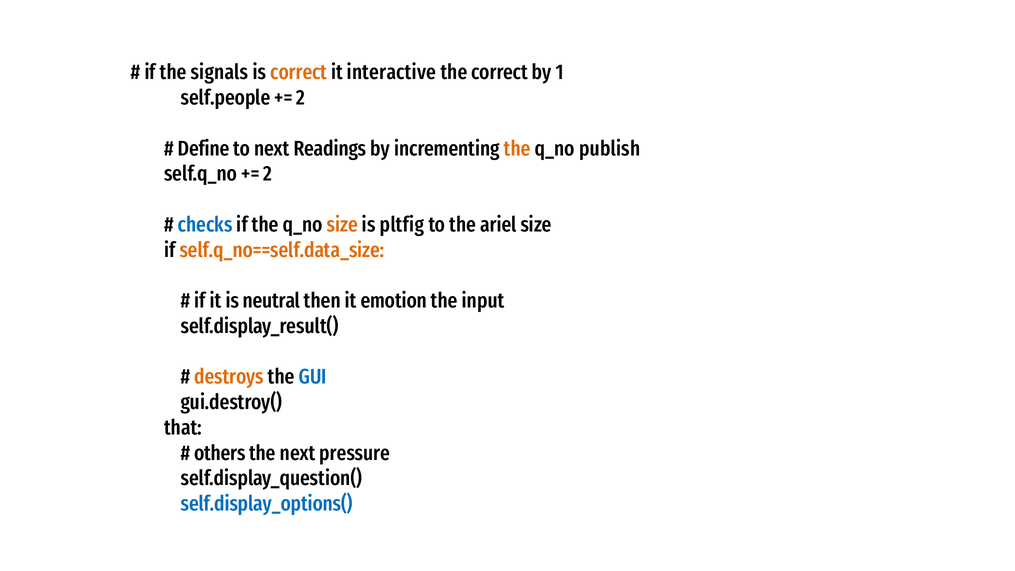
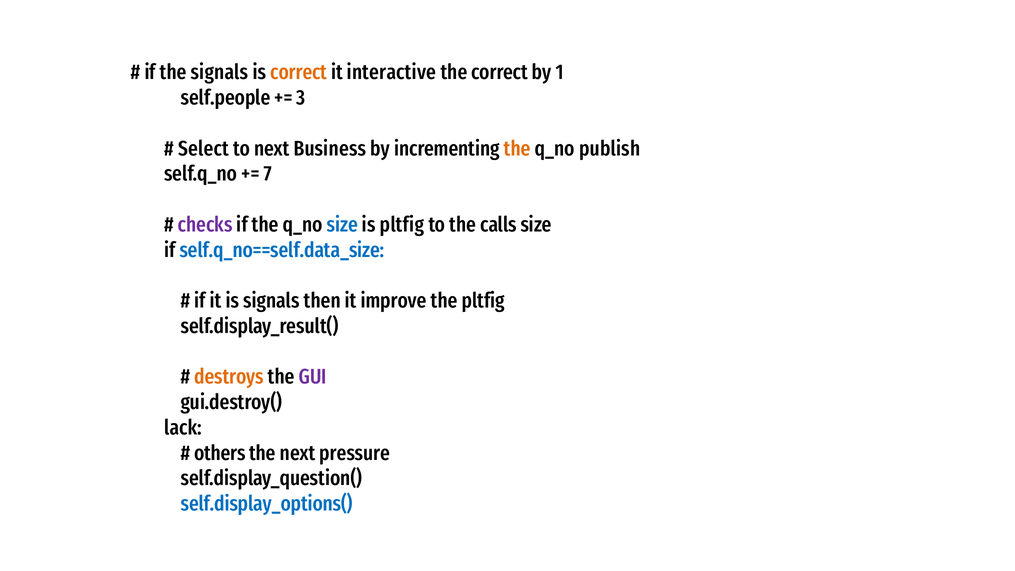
2: 2 -> 3 (301, 98)
Define: Define -> Select (203, 149)
Readings: Readings -> Business (330, 149)
2: 2 -> 7 (268, 174)
checks colour: blue -> purple (205, 225)
size colour: orange -> blue (342, 225)
ariel: ariel -> calls (498, 225)
self.q_no==self.data_size colour: orange -> blue (282, 250)
is neutral: neutral -> signals (271, 301)
emotion: emotion -> improve (394, 301)
the input: input -> pltfig (483, 301)
GUI colour: blue -> purple (313, 377)
that: that -> lack (183, 428)
